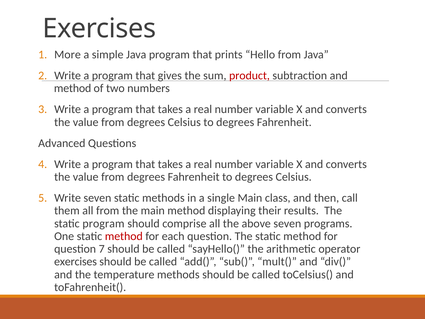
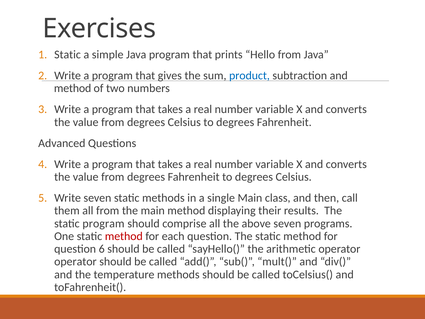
1 More: More -> Static (68, 54)
product colour: red -> blue (249, 75)
7: 7 -> 6 (102, 249)
exercises: exercises -> operator (75, 262)
